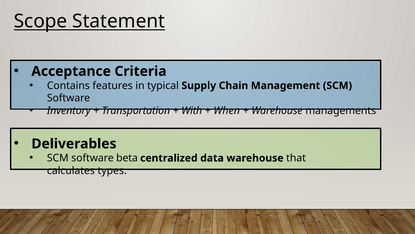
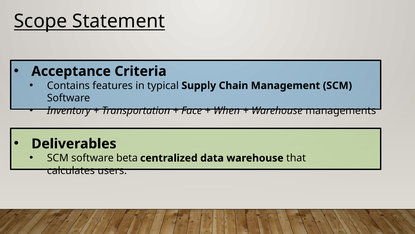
With: With -> Face (192, 110)
types: types -> users (112, 170)
